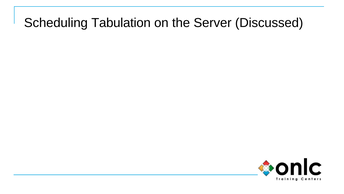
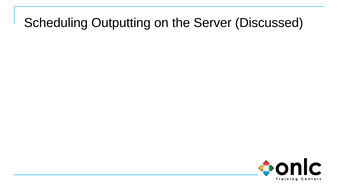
Tabulation: Tabulation -> Outputting (121, 23)
